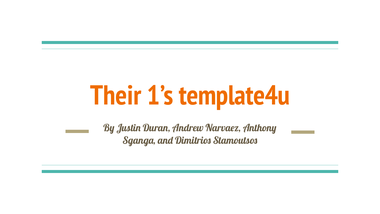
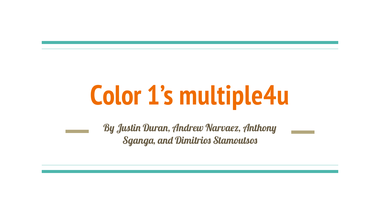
Their: Their -> Color (116, 95)
template4u: template4u -> multiple4u (234, 95)
